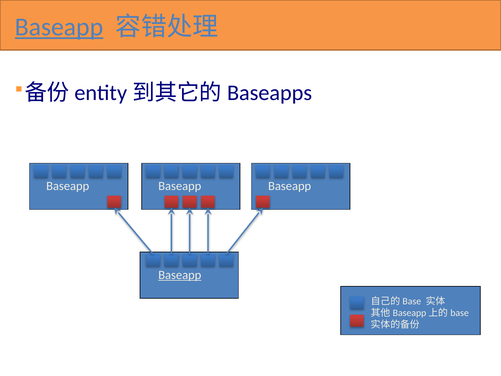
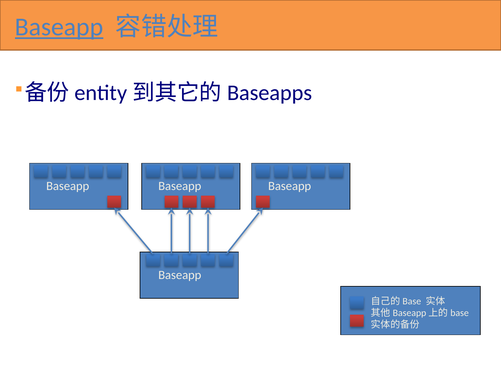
Baseapp underline: present -> none (180, 275)
